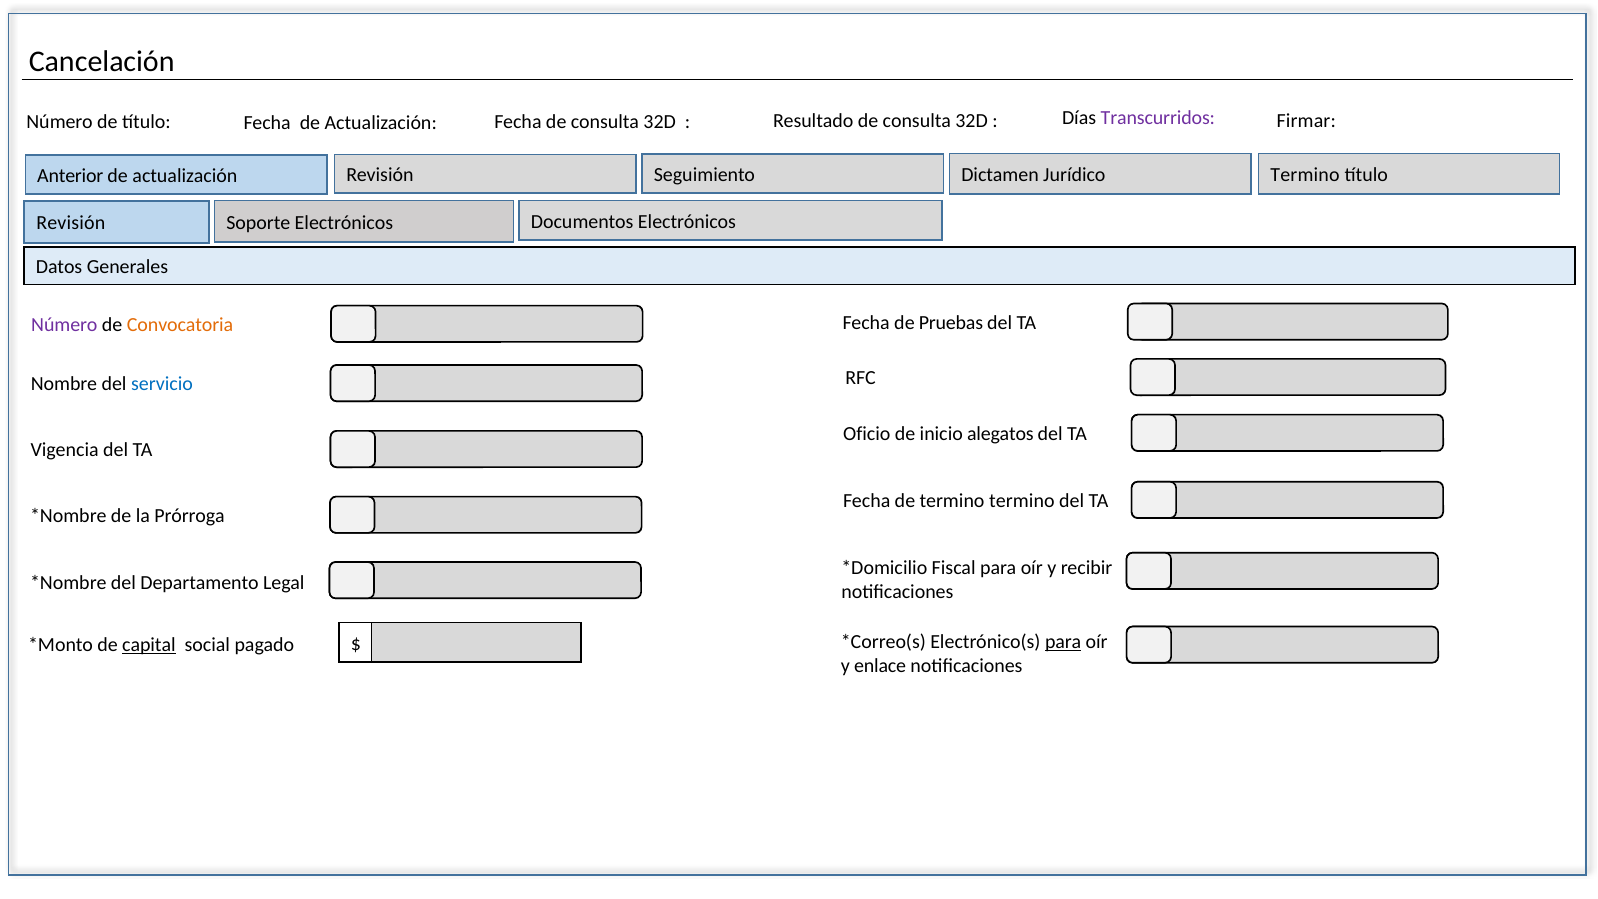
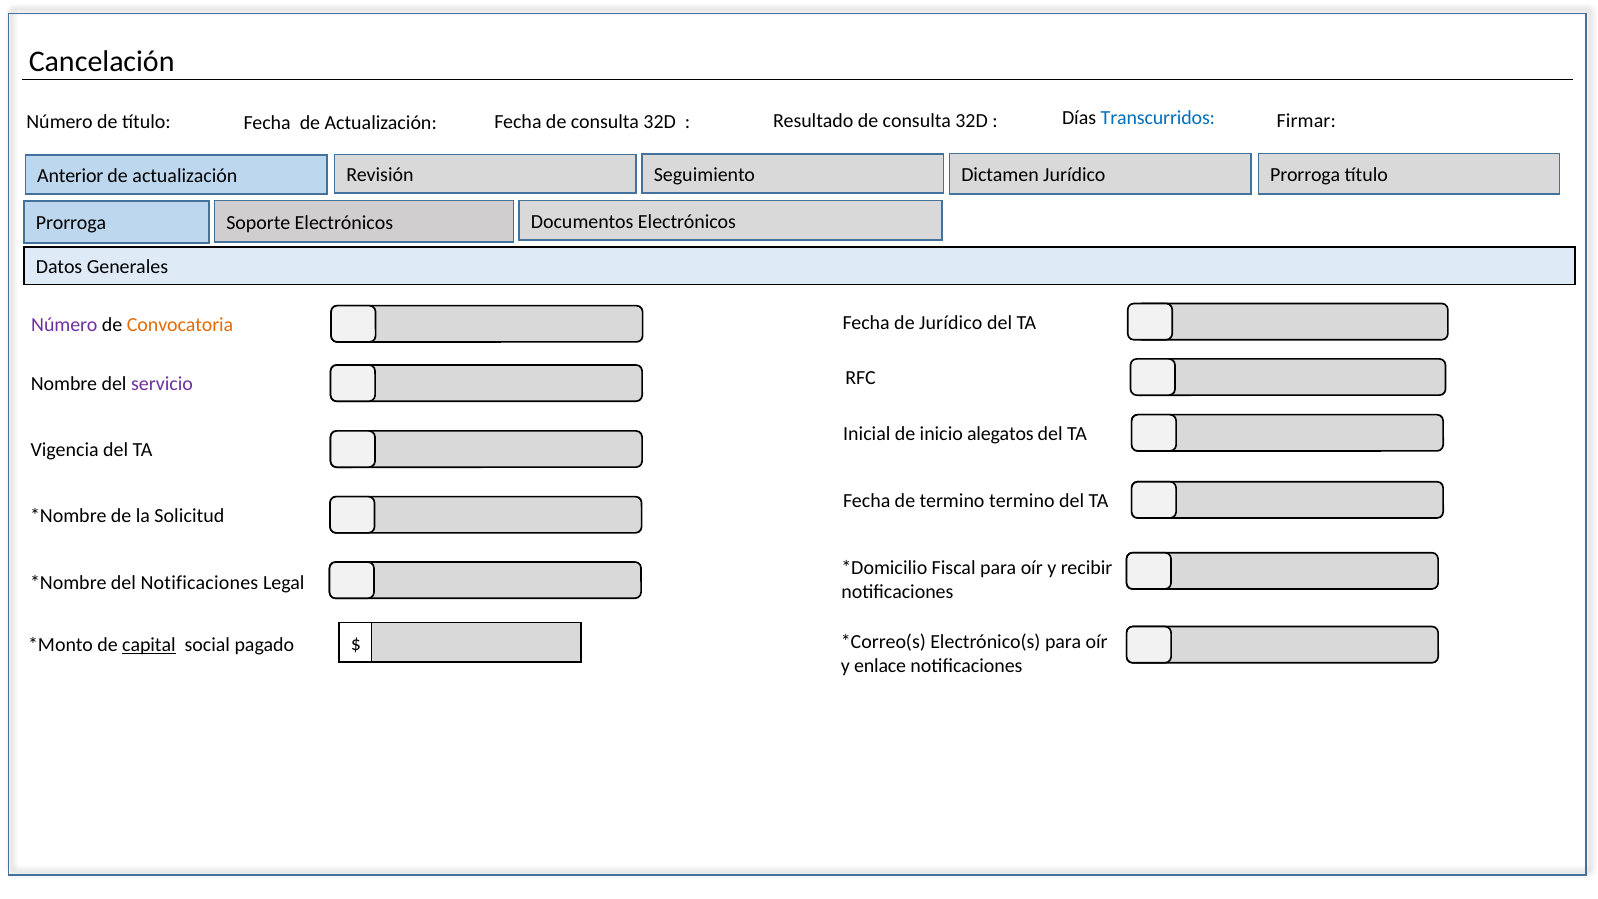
Transcurridos colour: purple -> blue (1158, 118)
Termino: Termino -> Prorroga (1305, 175)
Revisión: Revisión -> Prorroga (71, 223)
de Pruebas: Pruebas -> Jurídico (951, 323)
servicio colour: blue -> purple (162, 384)
Oficio: Oficio -> Inicial (867, 434)
Prórroga: Prórroga -> Solicitud (189, 516)
del Departamento: Departamento -> Notificaciones (199, 583)
para underline: present -> none (1063, 642)
